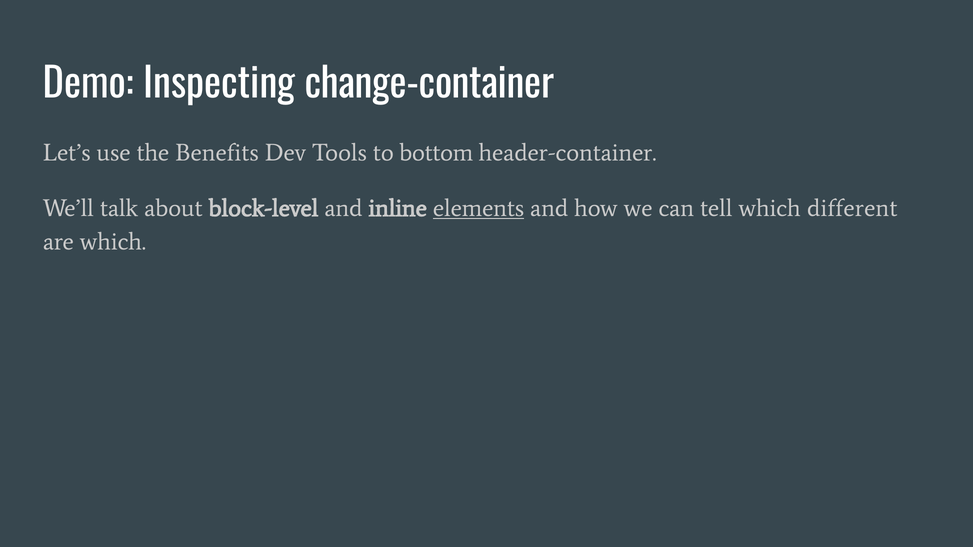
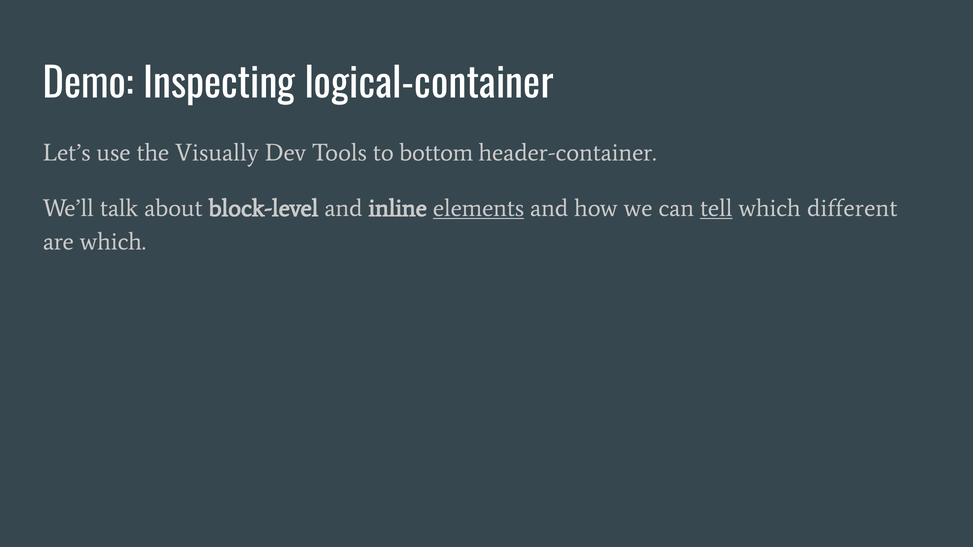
change-container: change-container -> logical-container (429, 84)
Benefits: Benefits -> Visually (217, 153)
tell underline: none -> present (716, 208)
